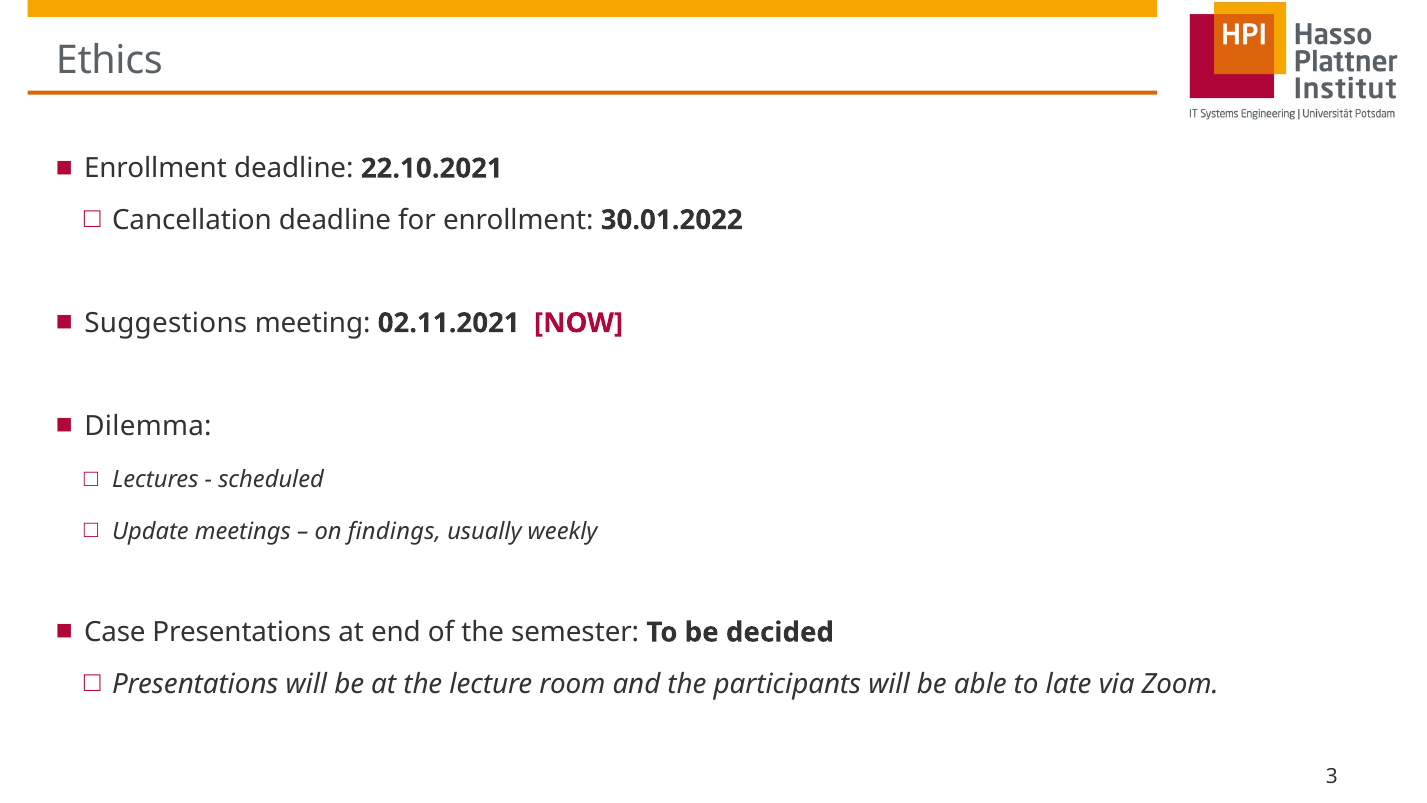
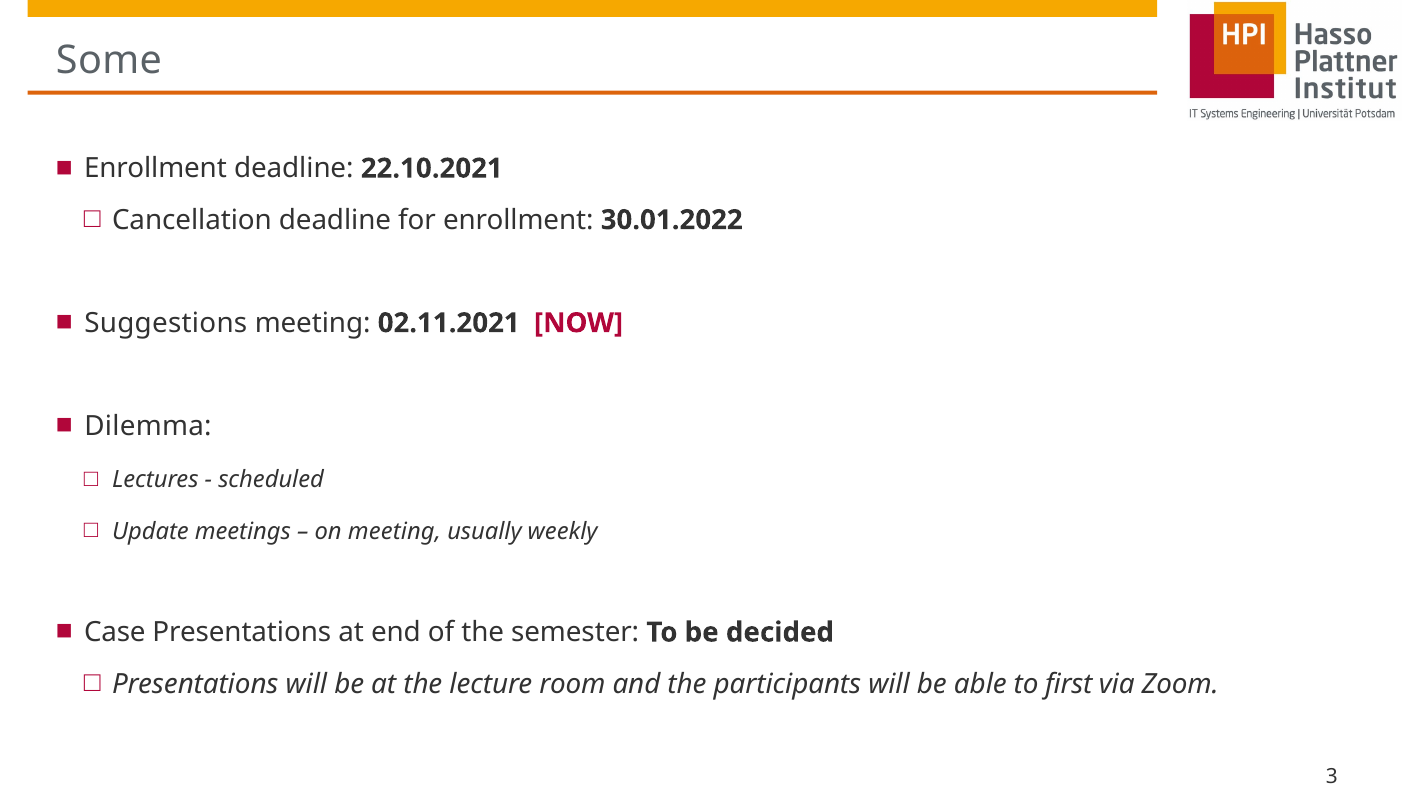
Ethics: Ethics -> Some (109, 60)
on findings: findings -> meeting (394, 531)
late: late -> first (1069, 684)
